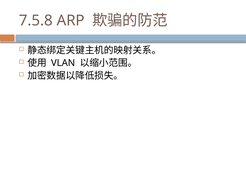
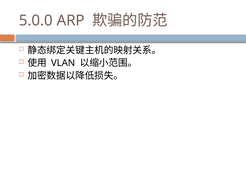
7.5.8: 7.5.8 -> 5.0.0 (36, 21)
